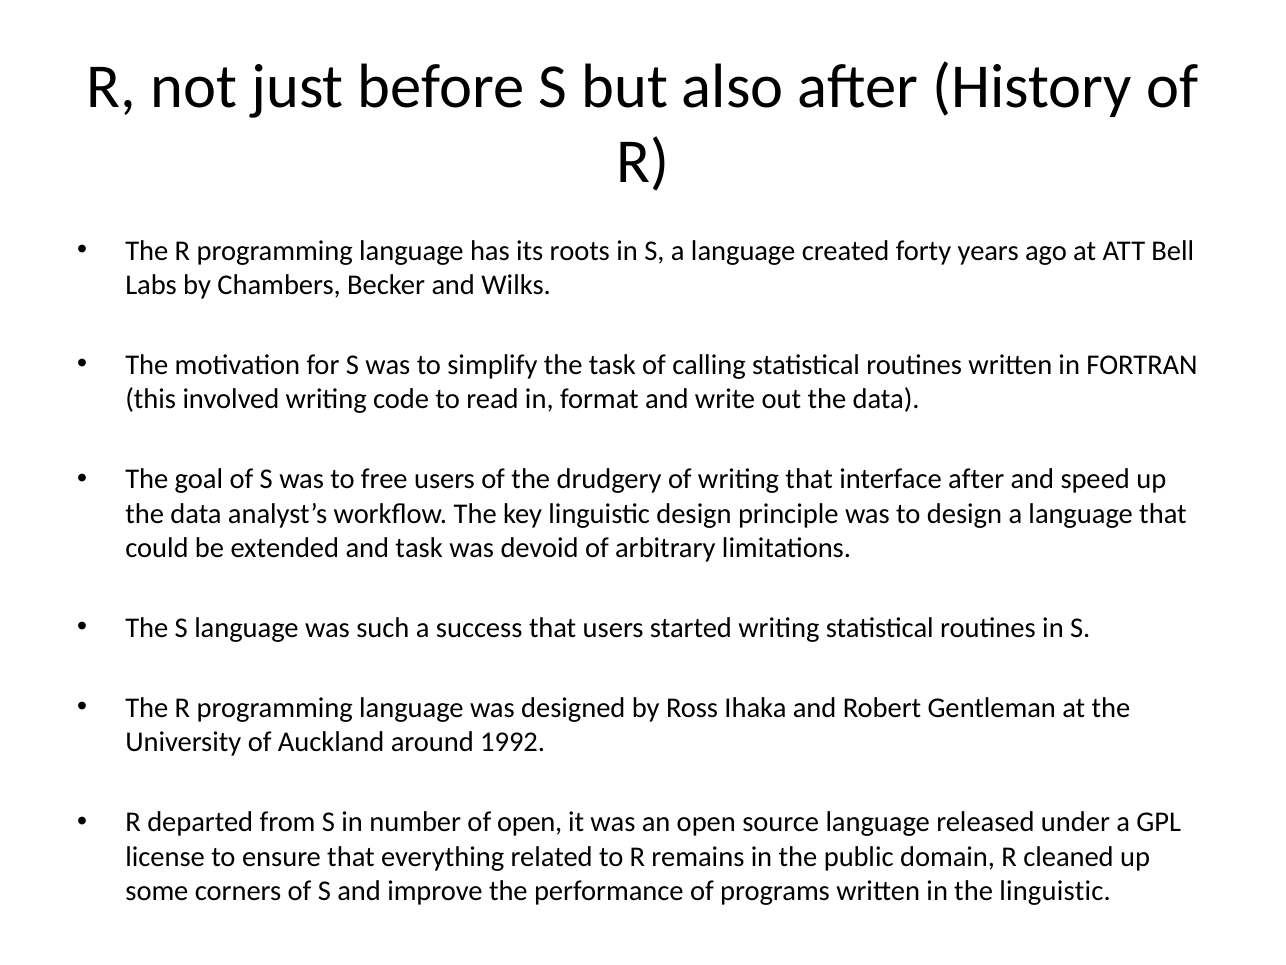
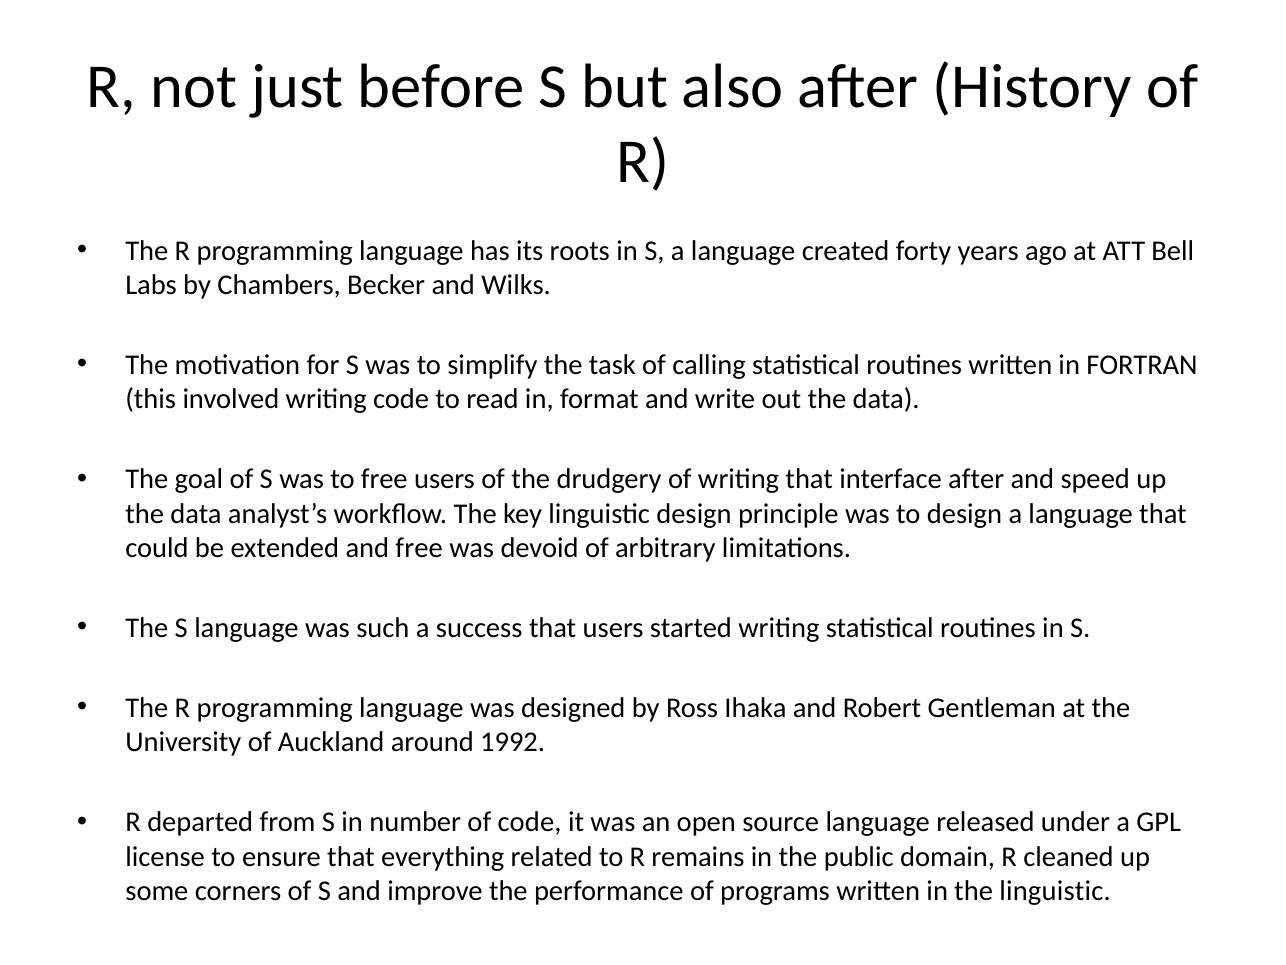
and task: task -> free (419, 548)
of open: open -> code (530, 822)
